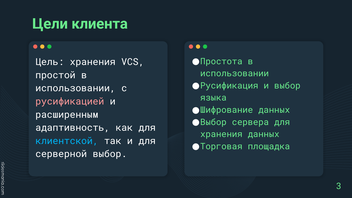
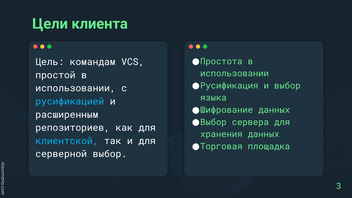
Цель хранения: хранения -> командам (93, 62)
русификацией colour: pink -> light blue (70, 101)
адаптивность: адаптивность -> репозиториев (73, 128)
